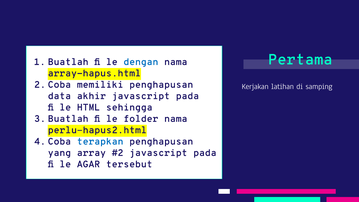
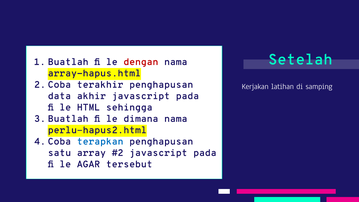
Pertama: Pertama -> Setelah (300, 59)
dengan colour: blue -> red (141, 62)
memiliki: memiliki -> terakhir (100, 85)
folder: folder -> dimana (141, 119)
yang: yang -> satu (59, 153)
